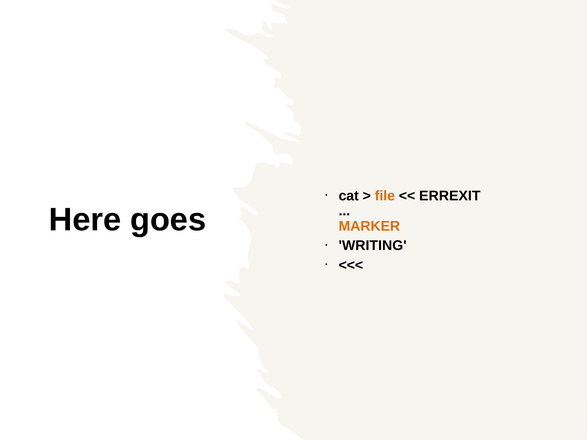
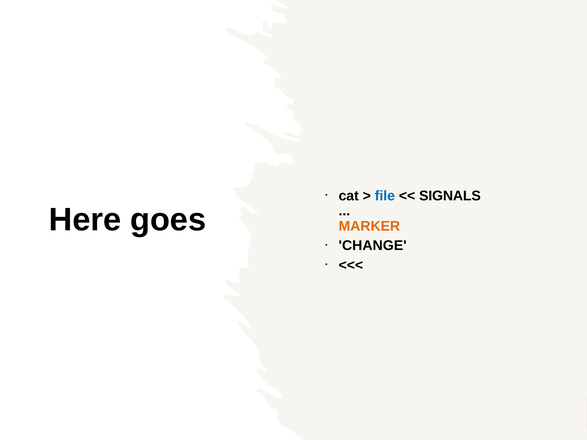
file colour: orange -> blue (385, 196)
ERREXIT: ERREXIT -> SIGNALS (450, 196)
WRITING: WRITING -> CHANGE (373, 246)
